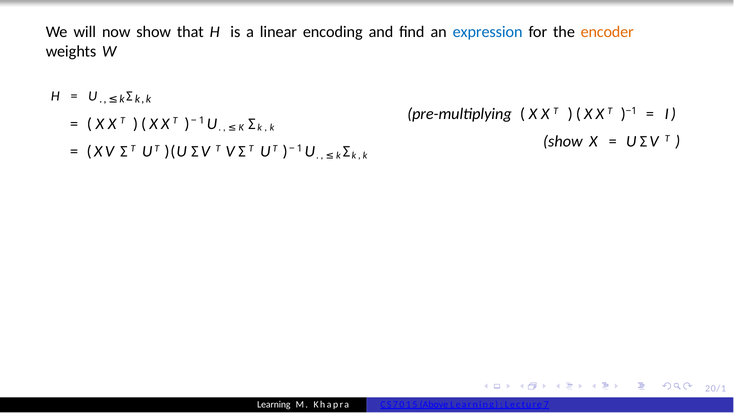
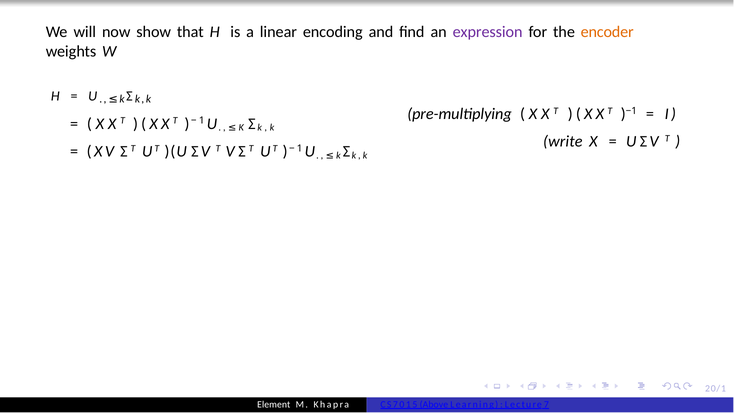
expression colour: blue -> purple (488, 32)
show: show -> write (563, 142)
Learning: Learning -> Element (274, 405)
